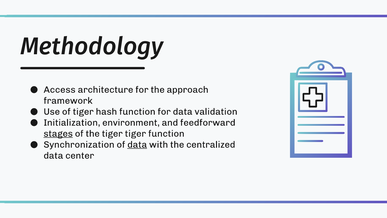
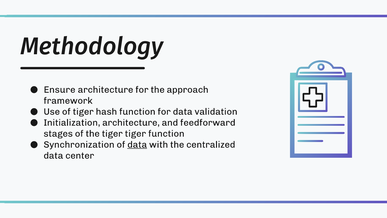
Access: Access -> Ensure (60, 90)
Initialization environment: environment -> architecture (131, 122)
stages underline: present -> none (58, 133)
